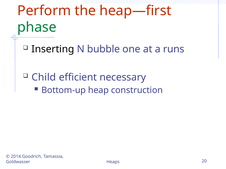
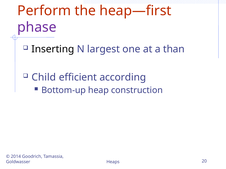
phase colour: green -> purple (37, 27)
bubble: bubble -> largest (104, 49)
runs: runs -> than (174, 49)
necessary: necessary -> according (123, 77)
